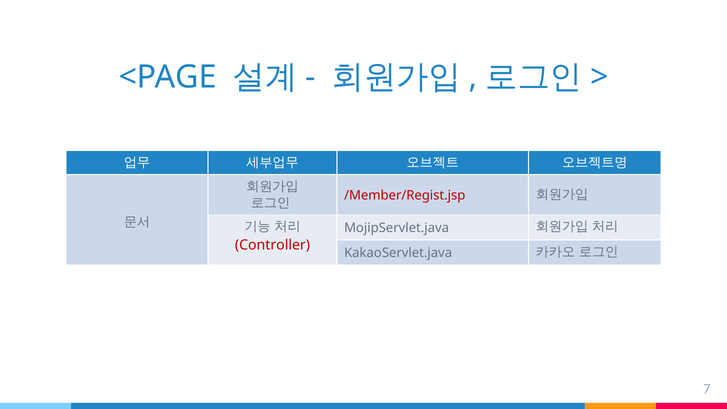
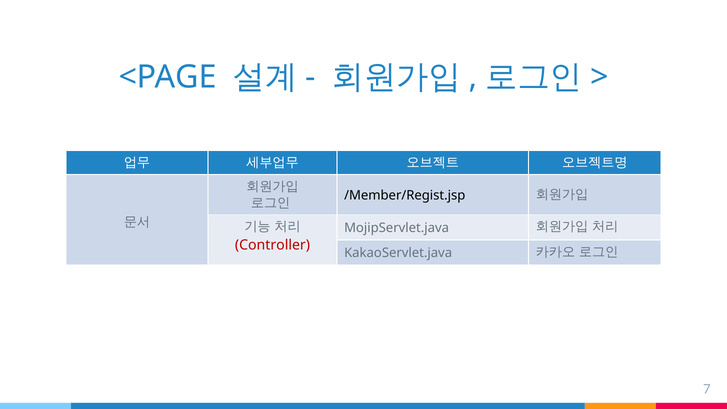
/Member/Regist.jsp colour: red -> black (405, 195)
